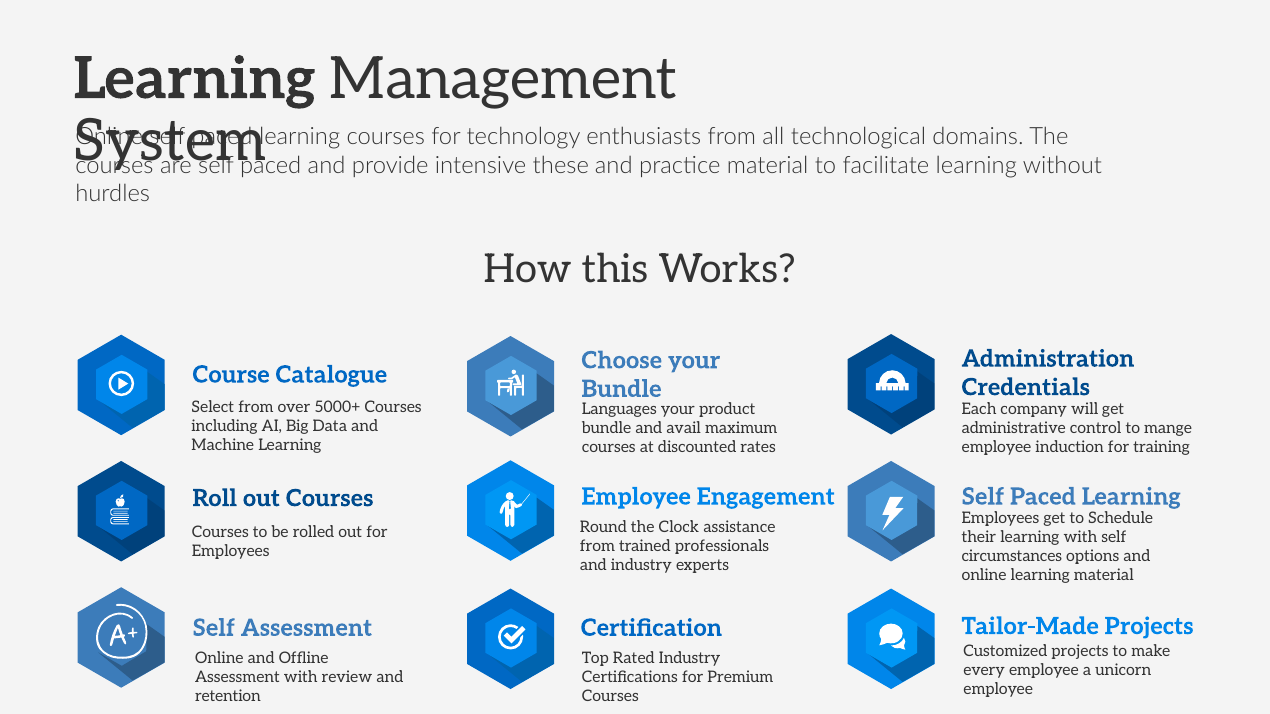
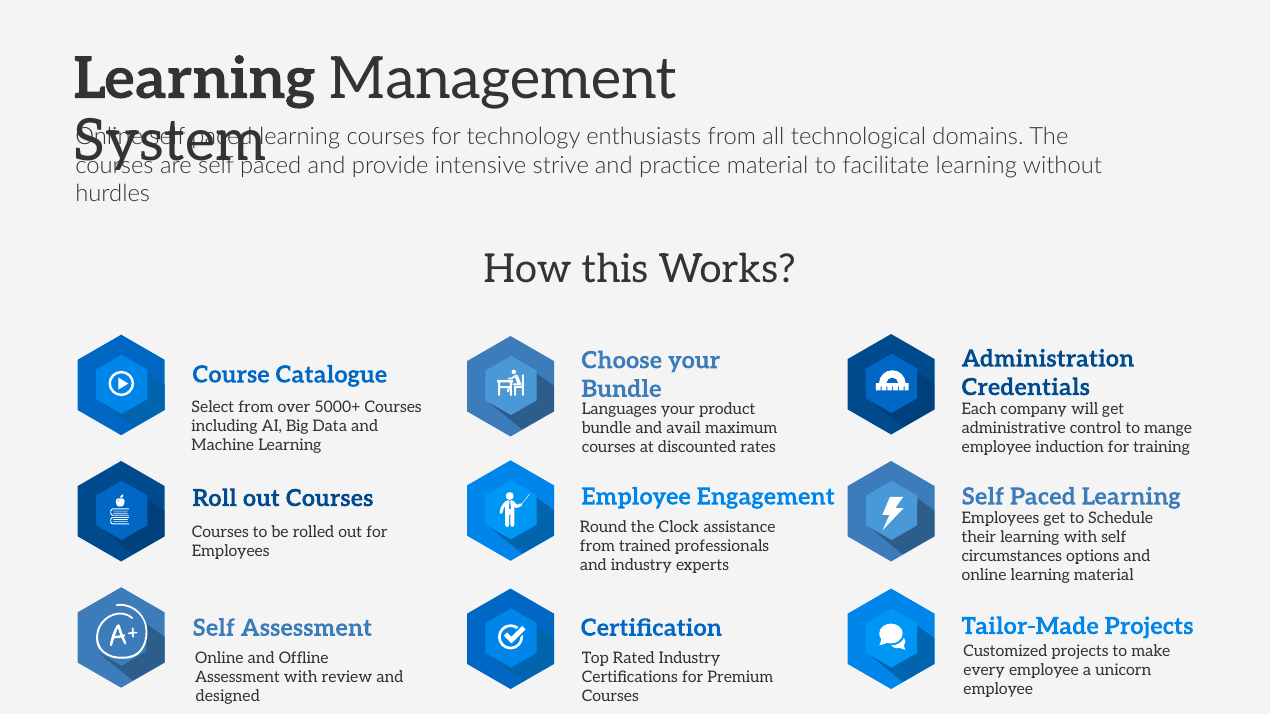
these: these -> strive (561, 165)
retention: retention -> designed (228, 697)
